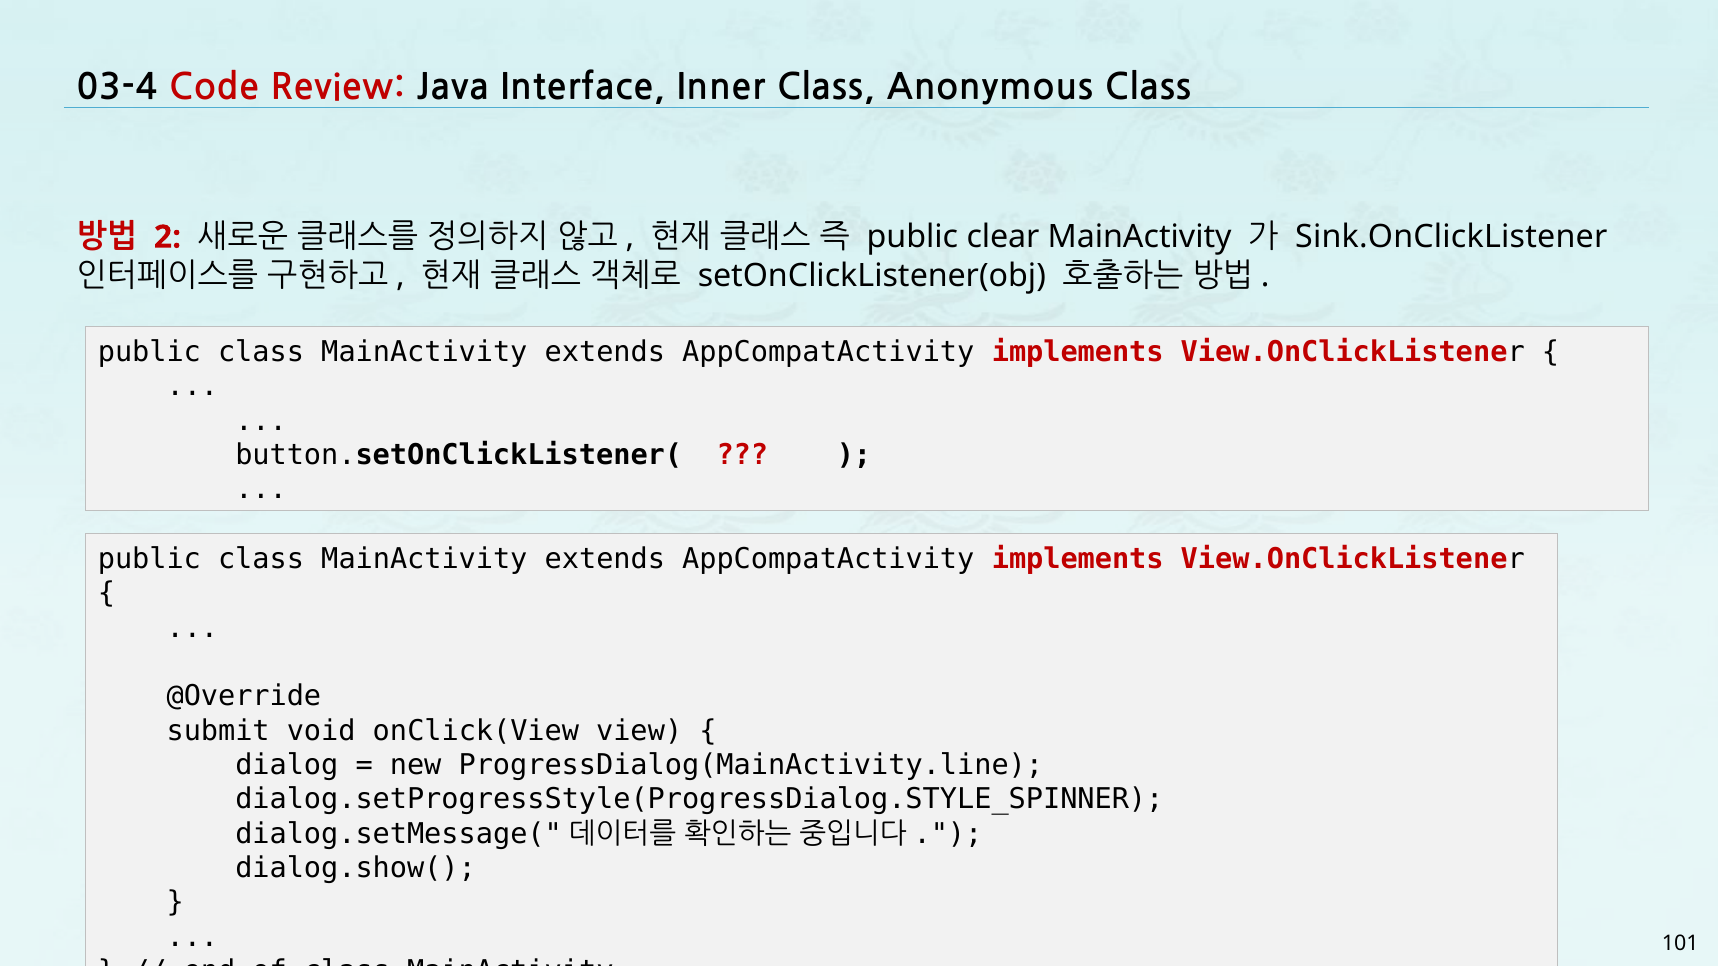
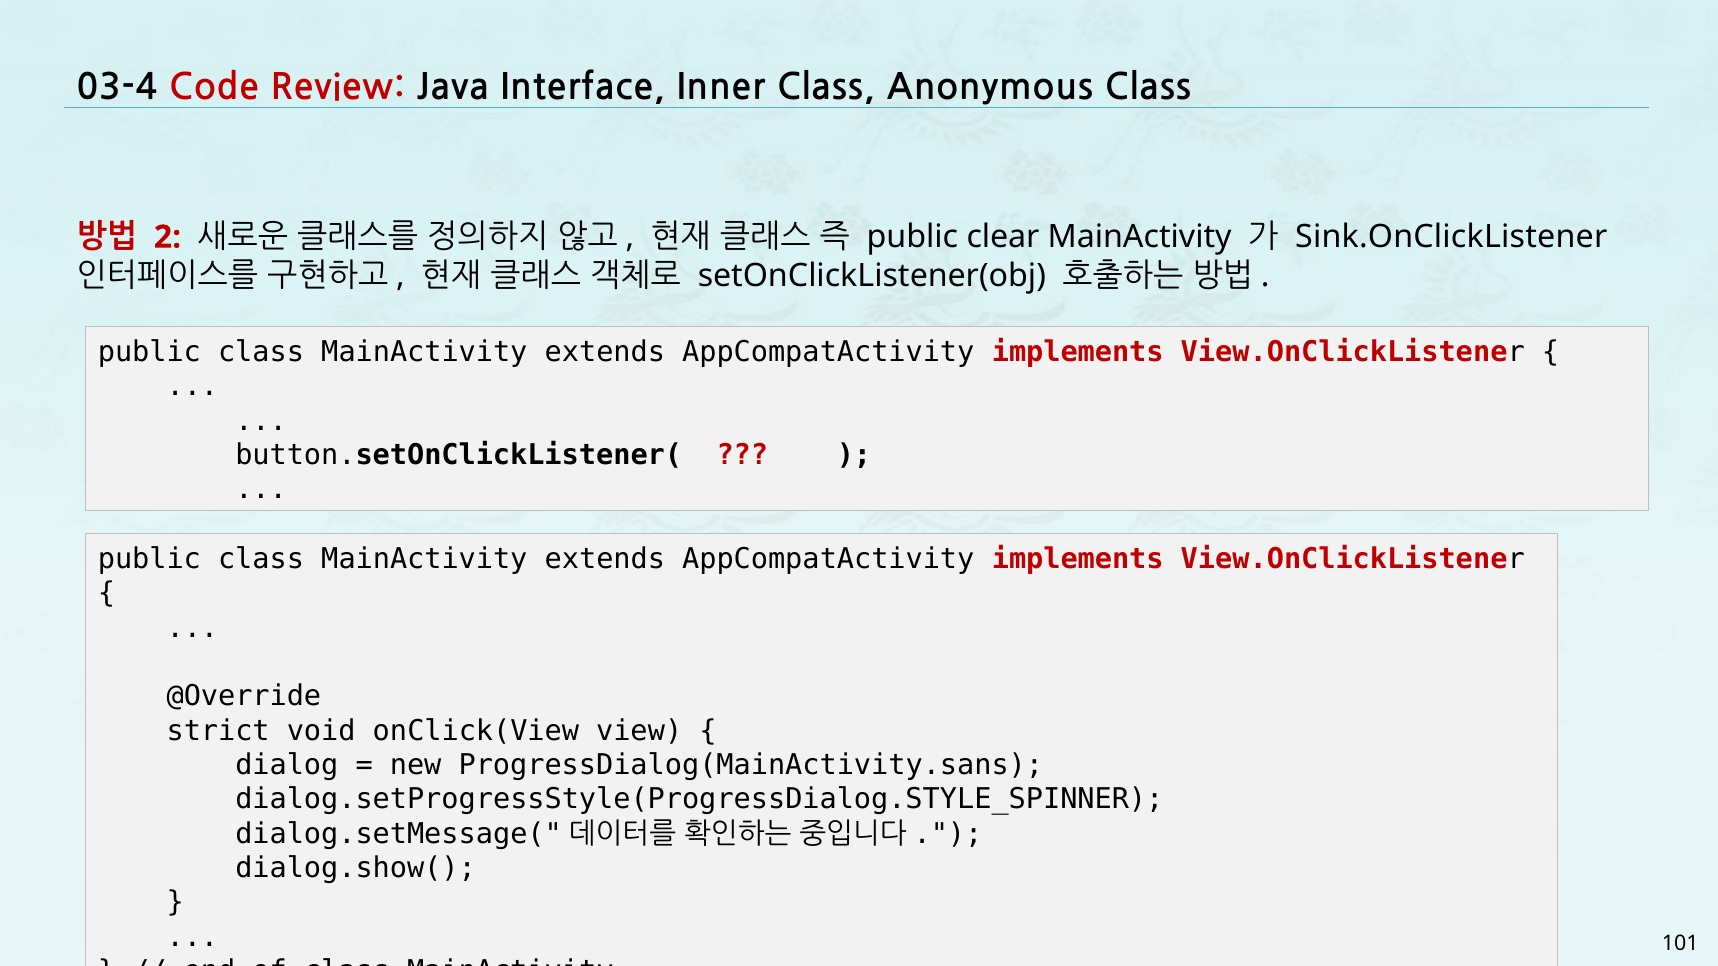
submit: submit -> strict (218, 731)
ProgressDialog(MainActivity.line: ProgressDialog(MainActivity.line -> ProgressDialog(MainActivity.sans (751, 765)
